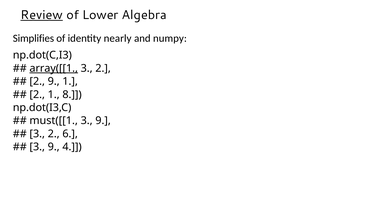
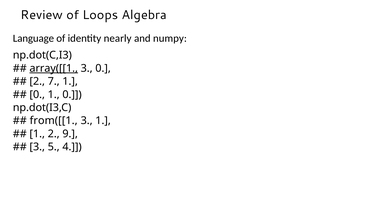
Review underline: present -> none (42, 15)
Lower: Lower -> Loops (100, 15)
Simplifies: Simplifies -> Language (33, 38)
2: 2 -> 0 (103, 68)
2 9: 9 -> 7 (54, 82)
2: 2 -> 0 (37, 95)
1 8: 8 -> 0 (72, 95)
must([[1: must([[1 -> from([[1 (54, 121)
9: 9 -> 1 (103, 121)
3: 3 -> 1 (37, 134)
6: 6 -> 9 (70, 134)
9: 9 -> 5 (54, 147)
